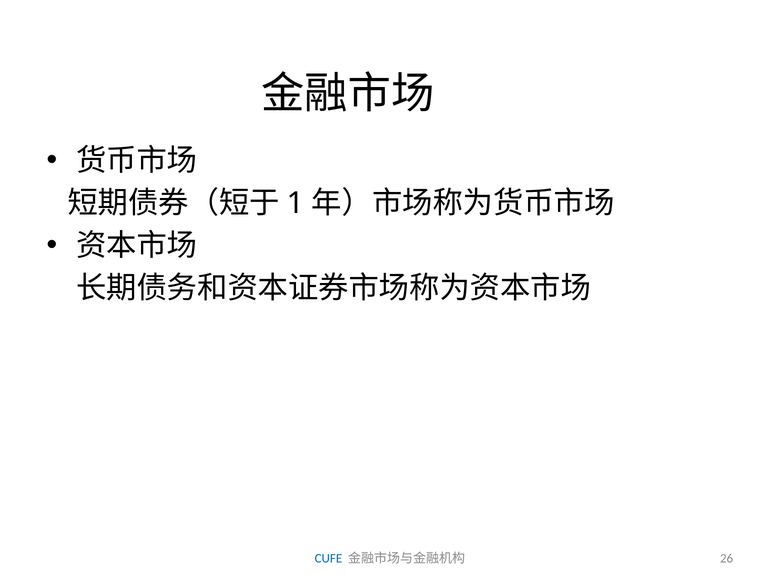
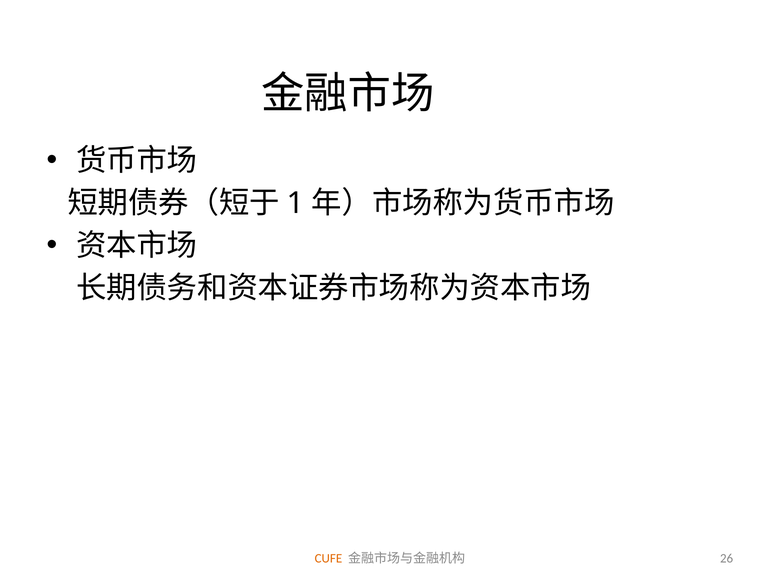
CUFE colour: blue -> orange (328, 559)
